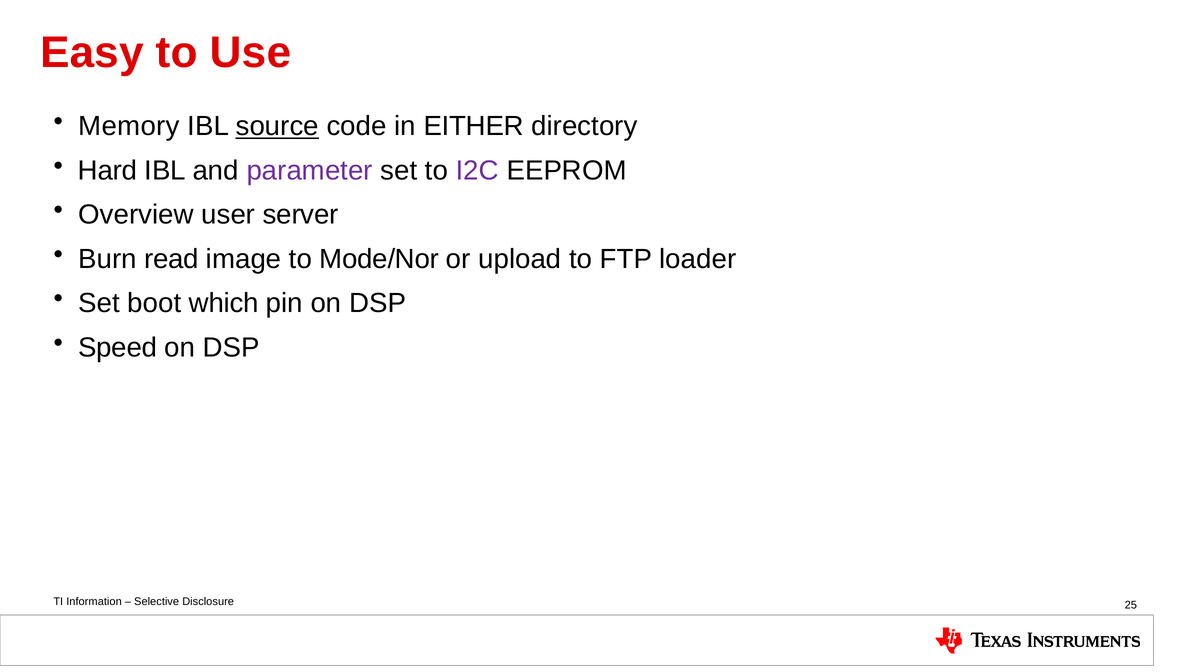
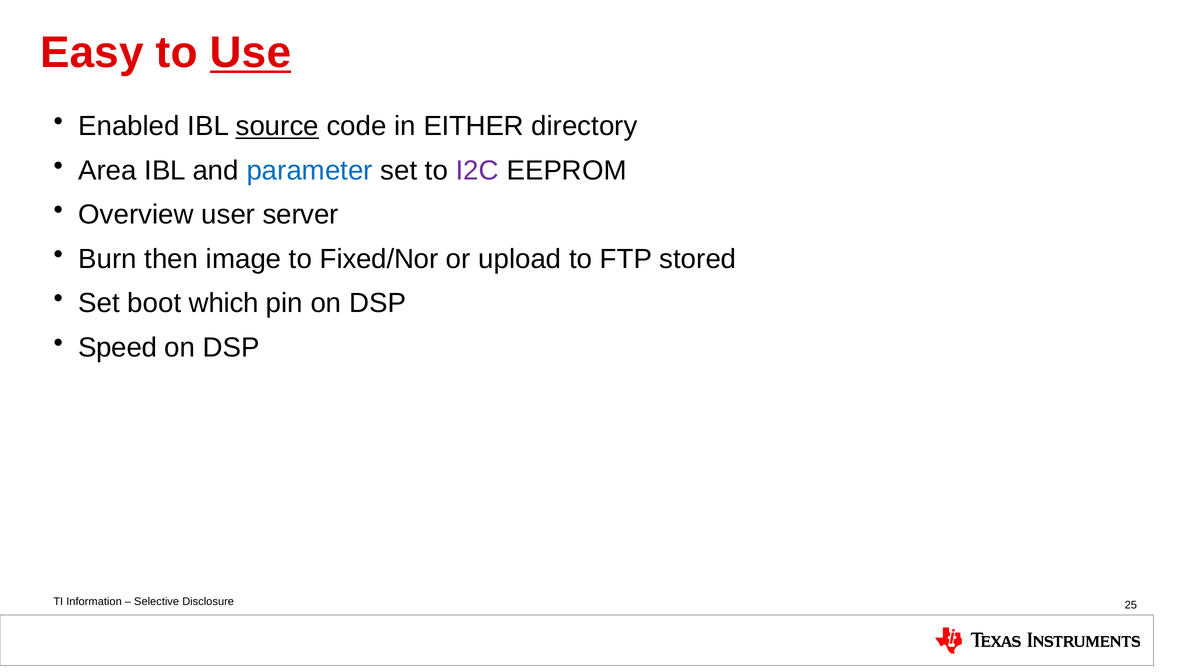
Use underline: none -> present (251, 53)
Memory: Memory -> Enabled (129, 126)
Hard: Hard -> Area (107, 171)
parameter colour: purple -> blue (310, 171)
read: read -> then (171, 259)
Mode/Nor: Mode/Nor -> Fixed/Nor (379, 259)
loader: loader -> stored (698, 259)
